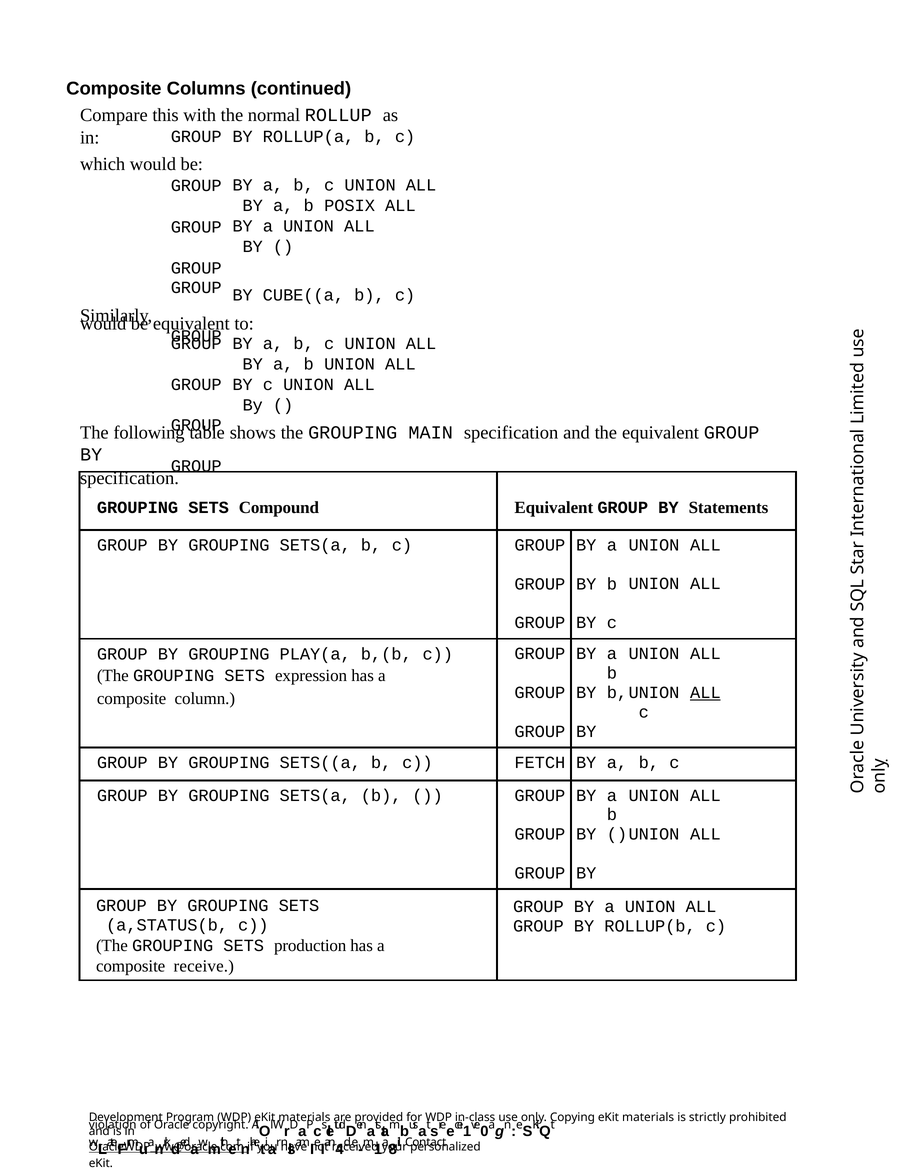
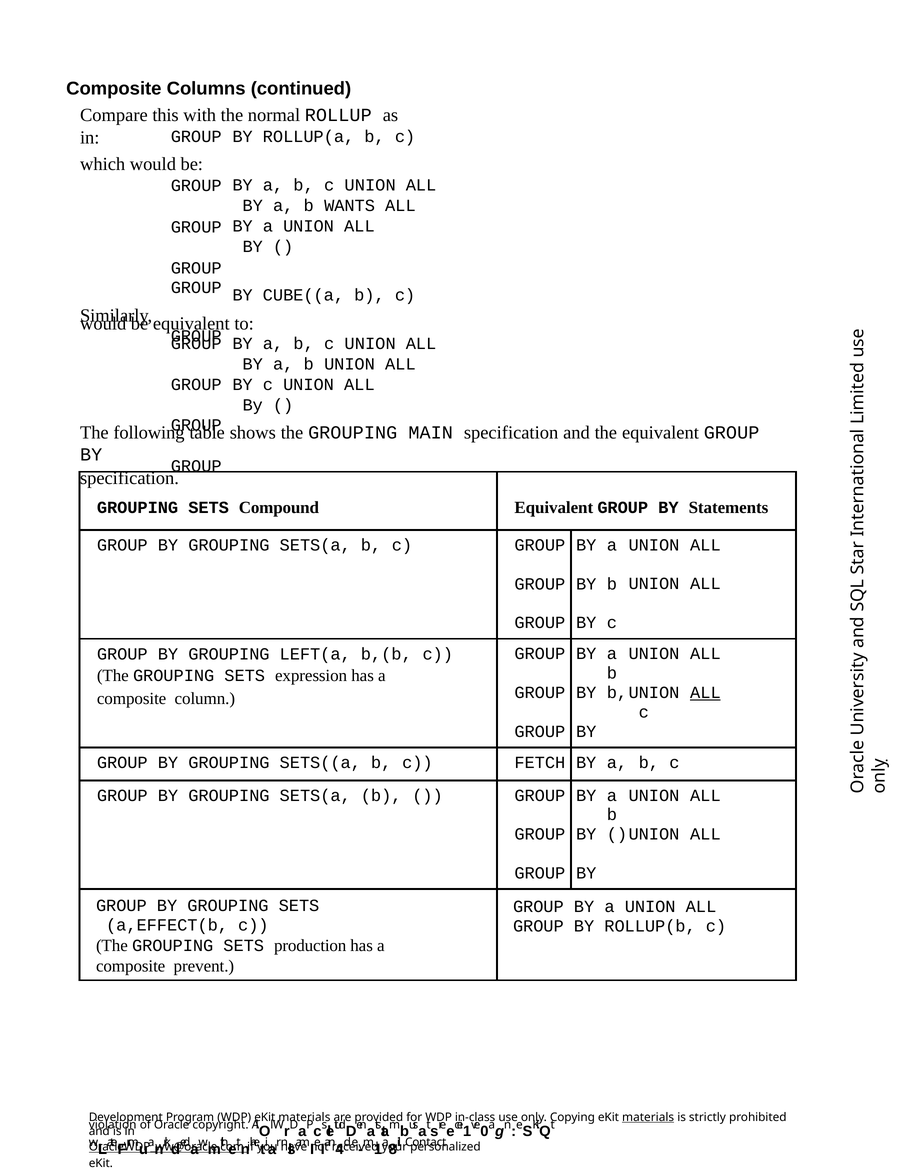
POSIX: POSIX -> WANTS (350, 205)
PLAY(a: PLAY(a -> LEFT(a (315, 654)
a,STATUS(b: a,STATUS(b -> a,EFFECT(b (167, 925)
receive: receive -> prevent (204, 966)
materials underline: none -> present (648, 1117)
